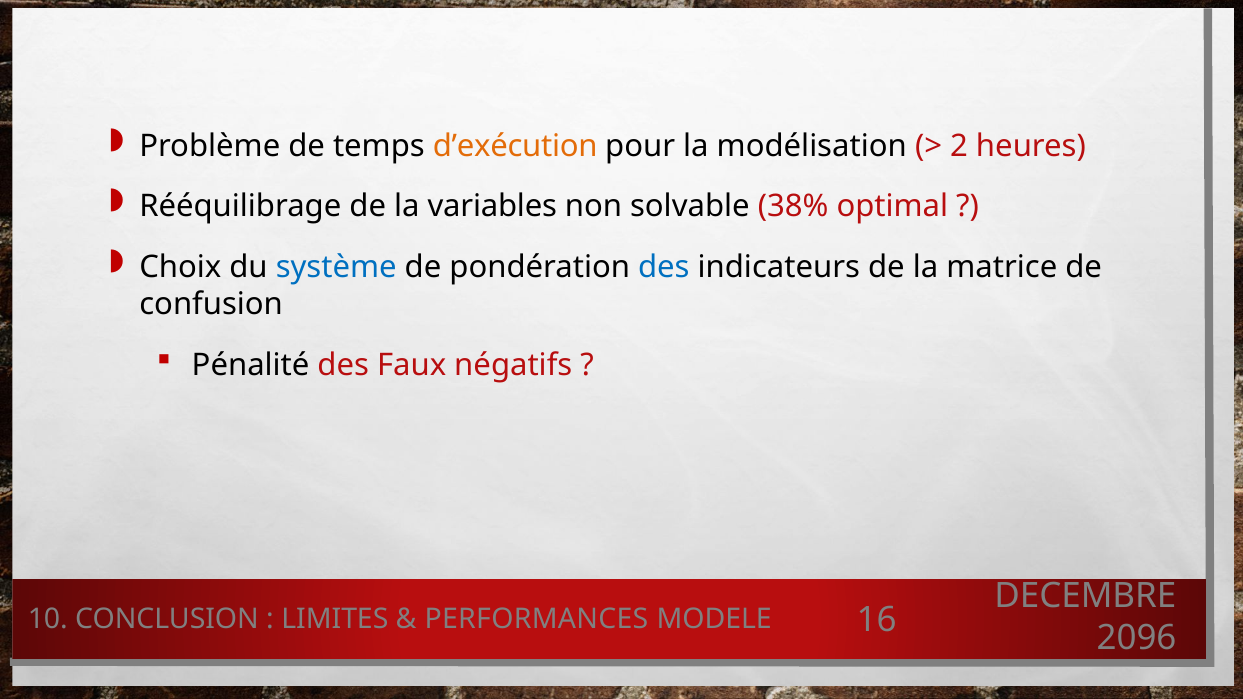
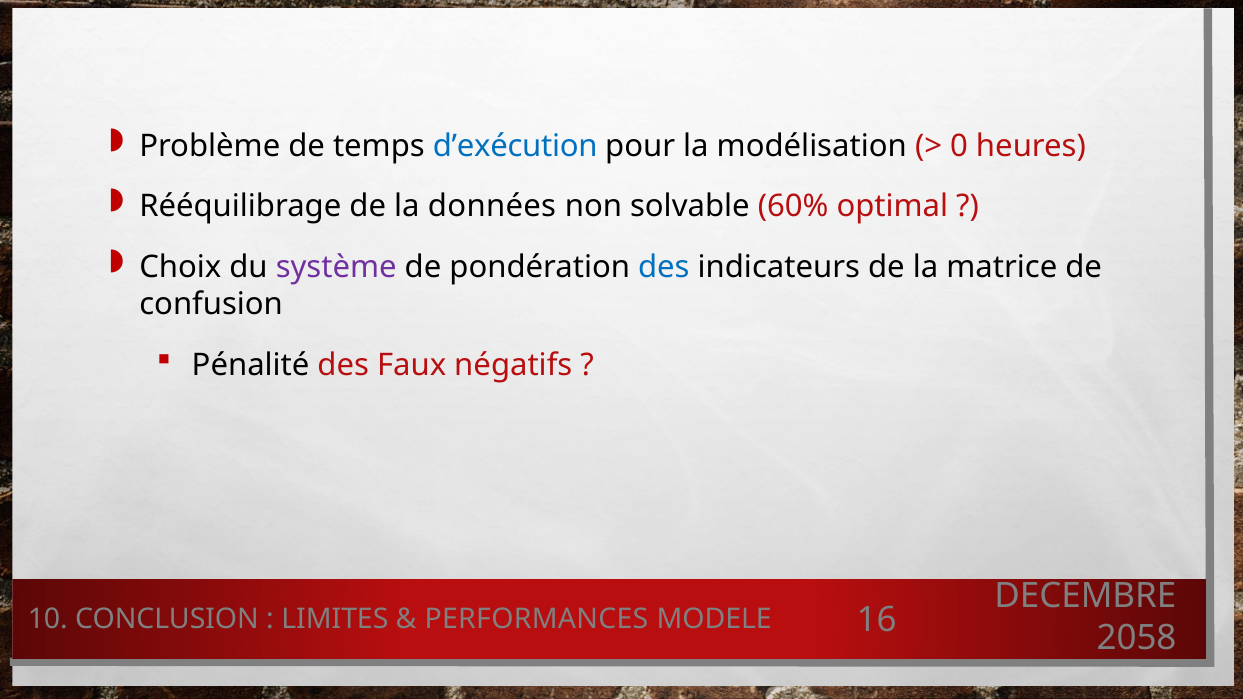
d’exécution colour: orange -> blue (515, 146)
2: 2 -> 0 (959, 146)
variables: variables -> données (492, 207)
38%: 38% -> 60% (793, 207)
système colour: blue -> purple (336, 267)
2096: 2096 -> 2058 (1137, 638)
